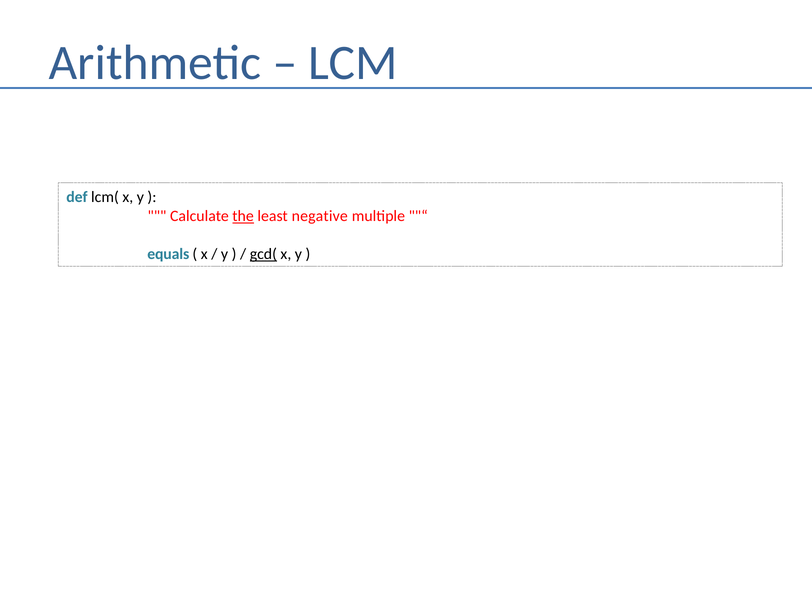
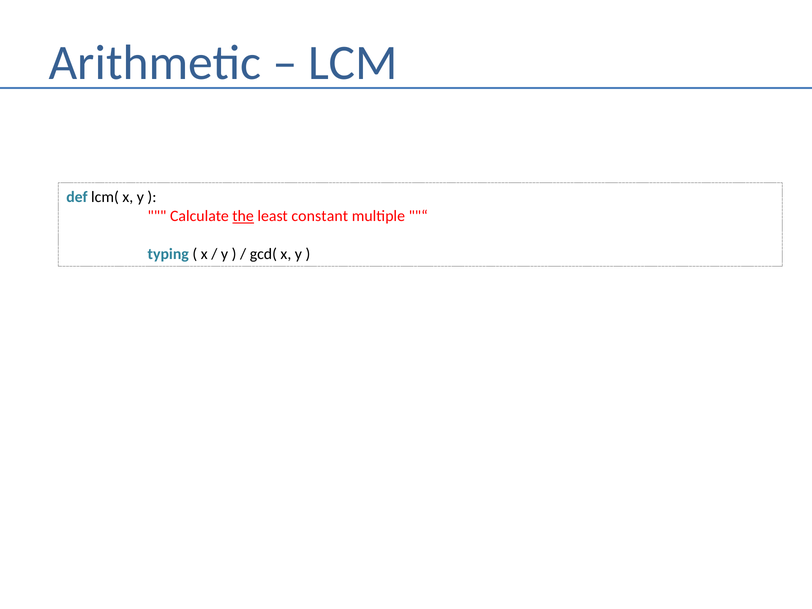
negative: negative -> constant (320, 216)
equals: equals -> typing (168, 254)
gcd( underline: present -> none (263, 254)
